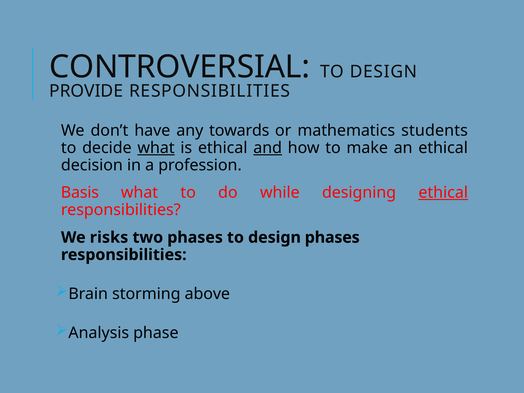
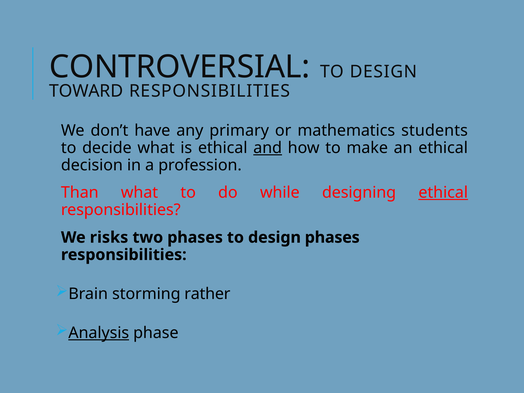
PROVIDE: PROVIDE -> TOWARD (86, 91)
towards: towards -> primary (239, 131)
what underline: present -> none (156, 148)
Basis: Basis -> Than (80, 193)
above: above -> rather (207, 294)
Analysis underline: none -> present (99, 333)
